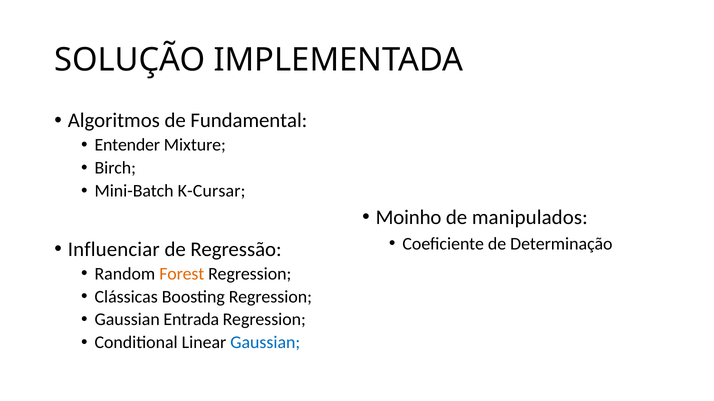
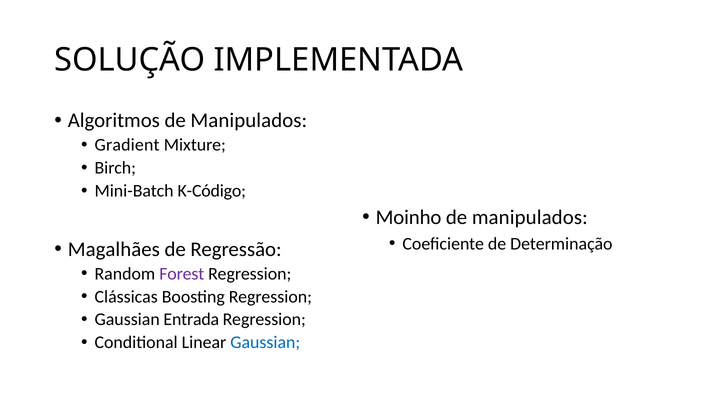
Algoritmos de Fundamental: Fundamental -> Manipulados (249, 121)
Entender: Entender -> Gradient (127, 145)
K-Cursar: K-Cursar -> K-Código (212, 191)
Influenciar: Influenciar -> Magalhães (114, 250)
Forest colour: orange -> purple (182, 274)
